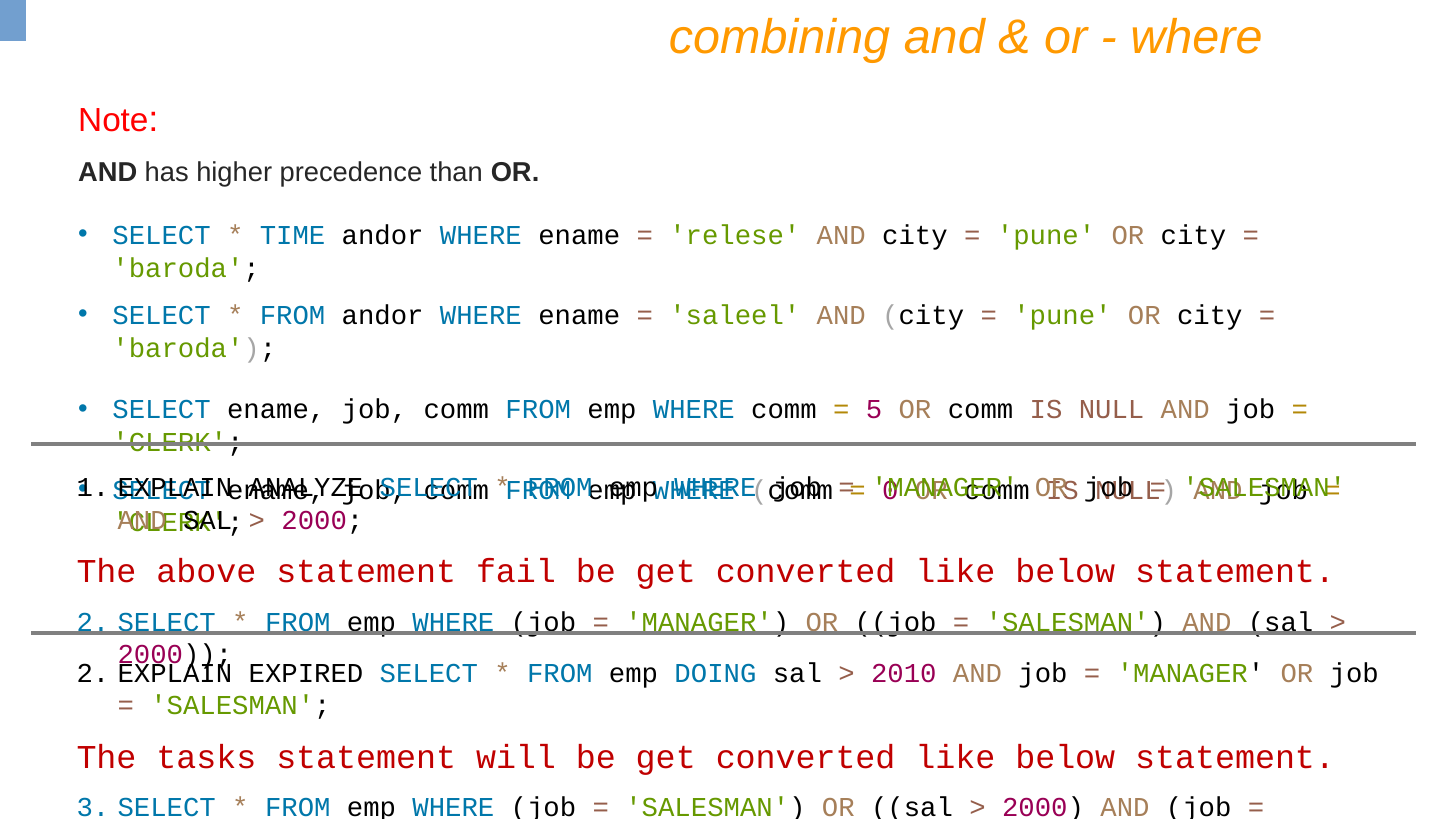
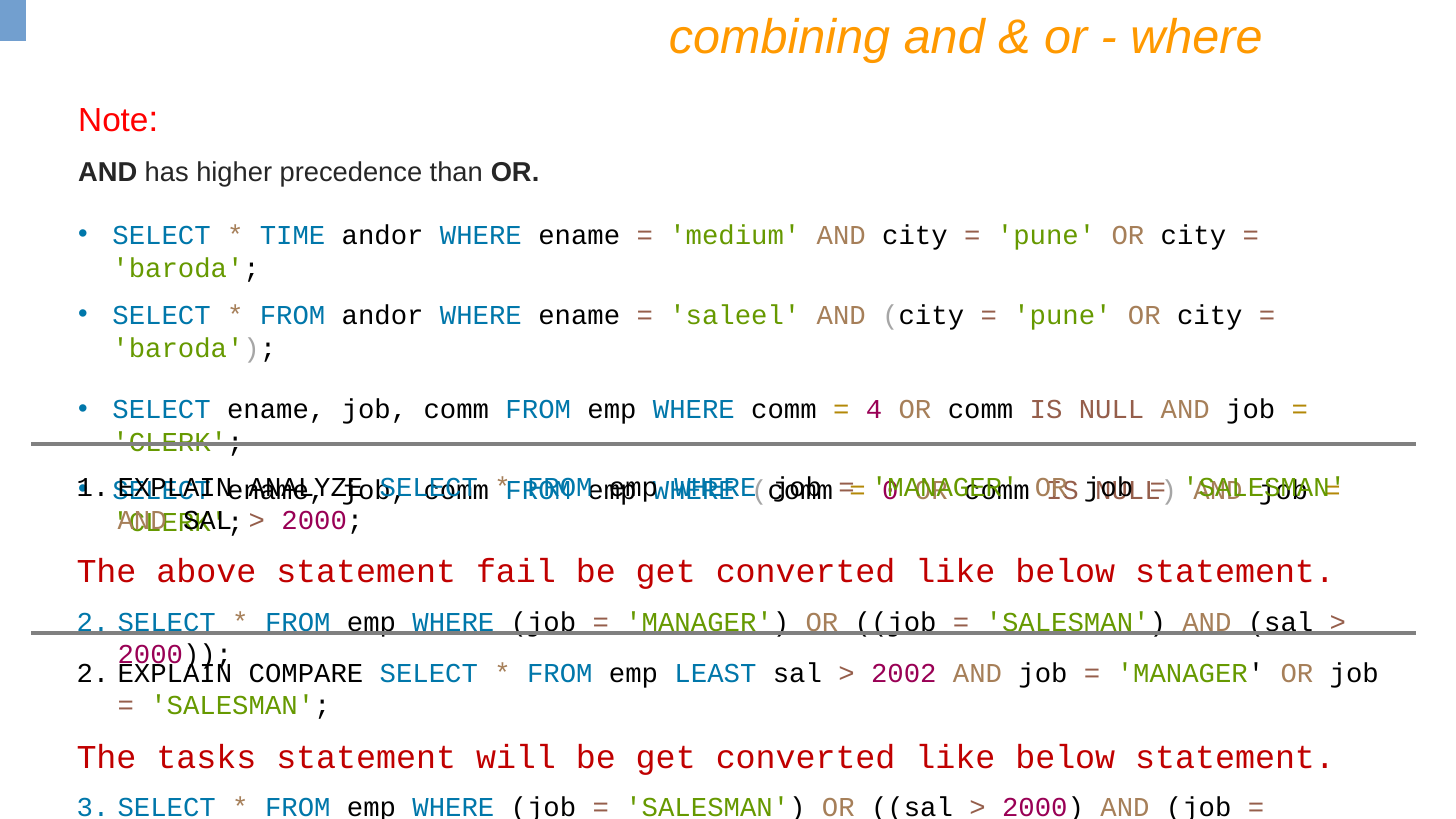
relese: relese -> medium (735, 235)
5: 5 -> 4 (874, 410)
EXPIRED: EXPIRED -> COMPARE (306, 673)
DOING: DOING -> LEAST (715, 673)
2010: 2010 -> 2002 (904, 673)
